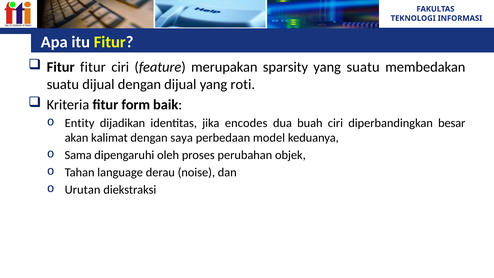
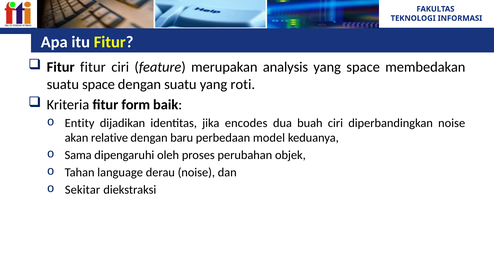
sparsity: sparsity -> analysis (285, 67)
yang suatu: suatu -> space (363, 67)
suatu dijual: dijual -> space (98, 84)
dengan dijual: dijual -> suatu (180, 84)
diperbandingkan besar: besar -> noise (452, 123)
kalimat: kalimat -> relative (109, 138)
saya: saya -> baru (182, 138)
Urutan: Urutan -> Sekitar (83, 190)
